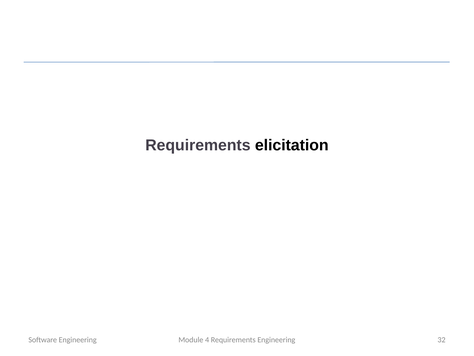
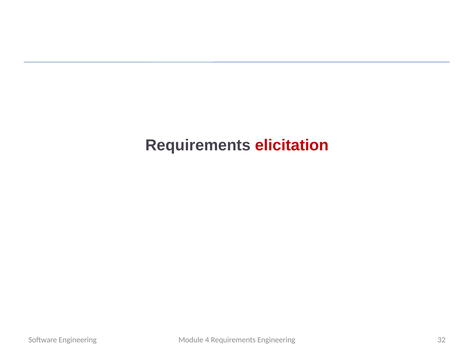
elicitation colour: black -> red (292, 145)
